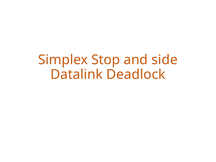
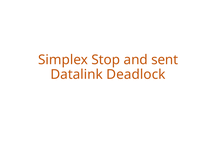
side: side -> sent (165, 60)
